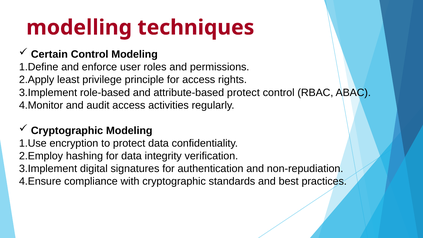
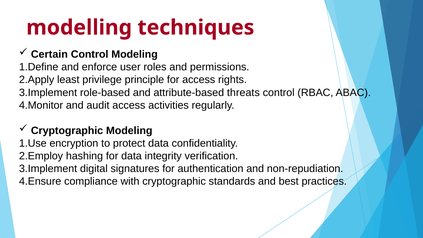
attribute-based protect: protect -> threats (243, 93)
